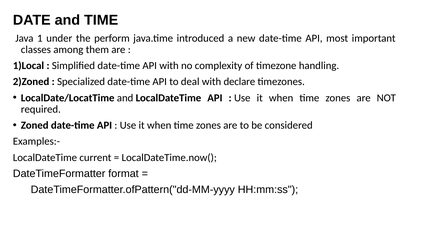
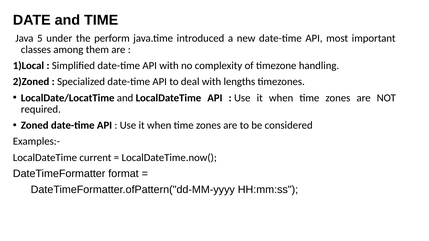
1: 1 -> 5 (40, 38)
declare: declare -> lengths (239, 82)
